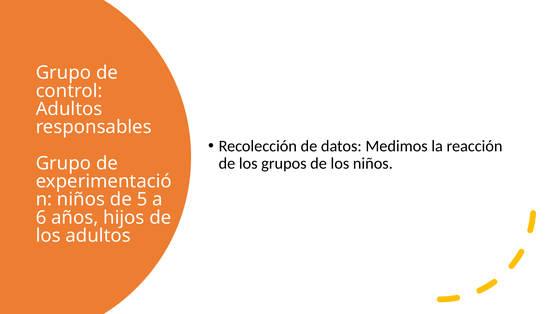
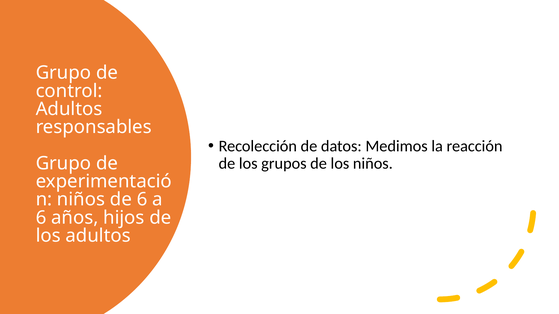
de 5: 5 -> 6 (142, 200)
